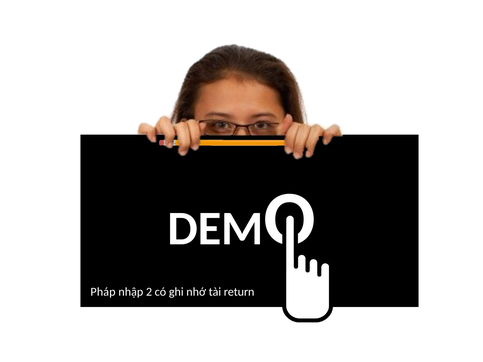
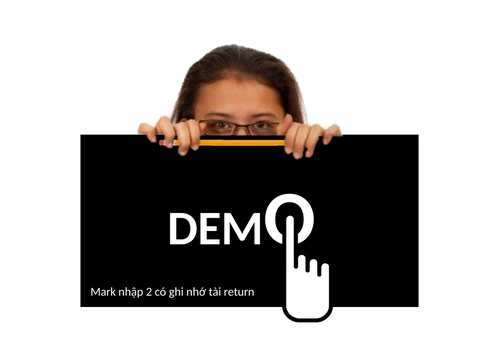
Pháp: Pháp -> Mark (103, 292)
